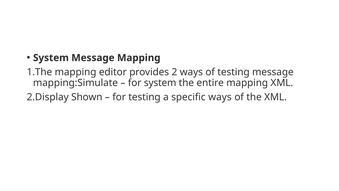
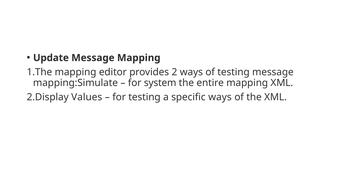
System: System -> Update (51, 58)
Shown: Shown -> Values (87, 97)
